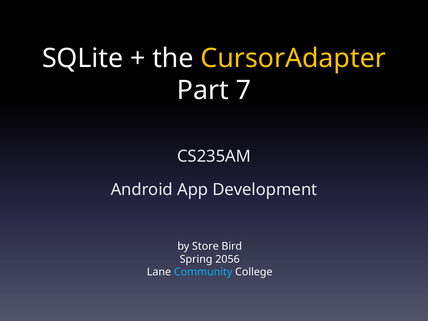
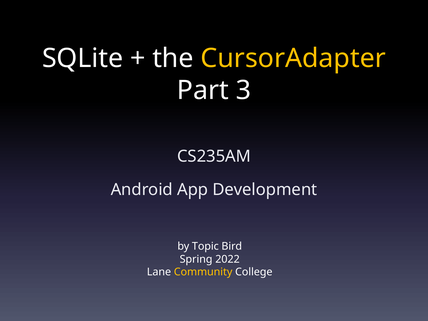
7: 7 -> 3 (243, 90)
Store: Store -> Topic (205, 246)
2056: 2056 -> 2022 (228, 259)
Community colour: light blue -> yellow (203, 272)
